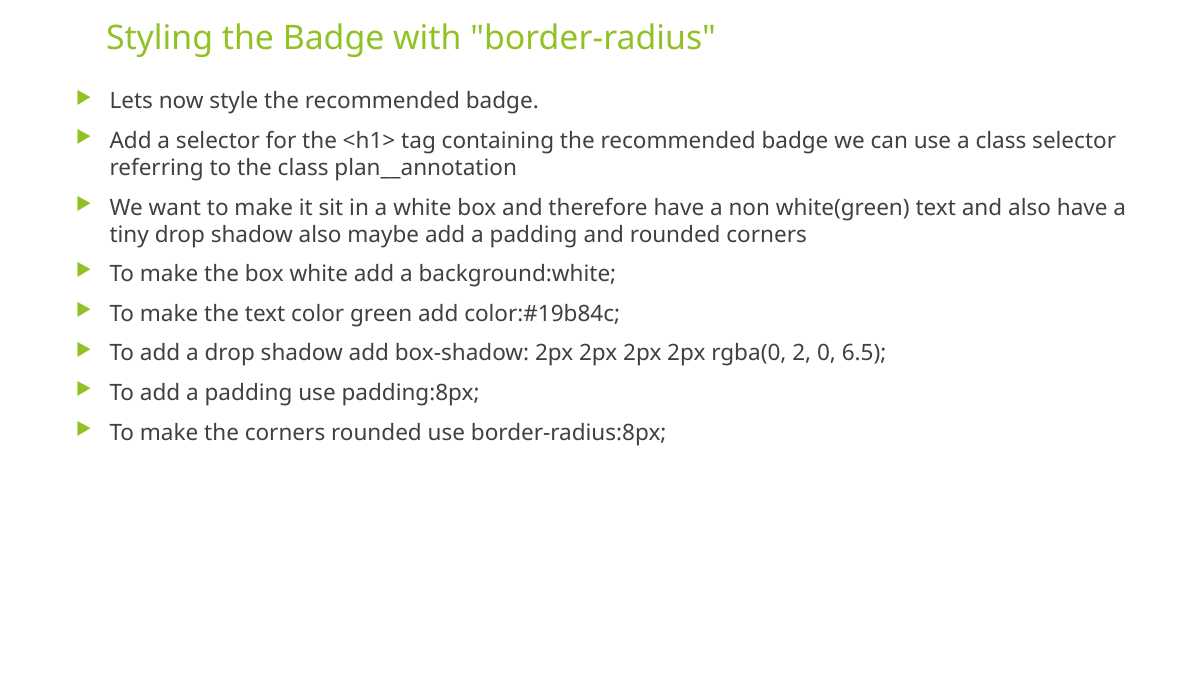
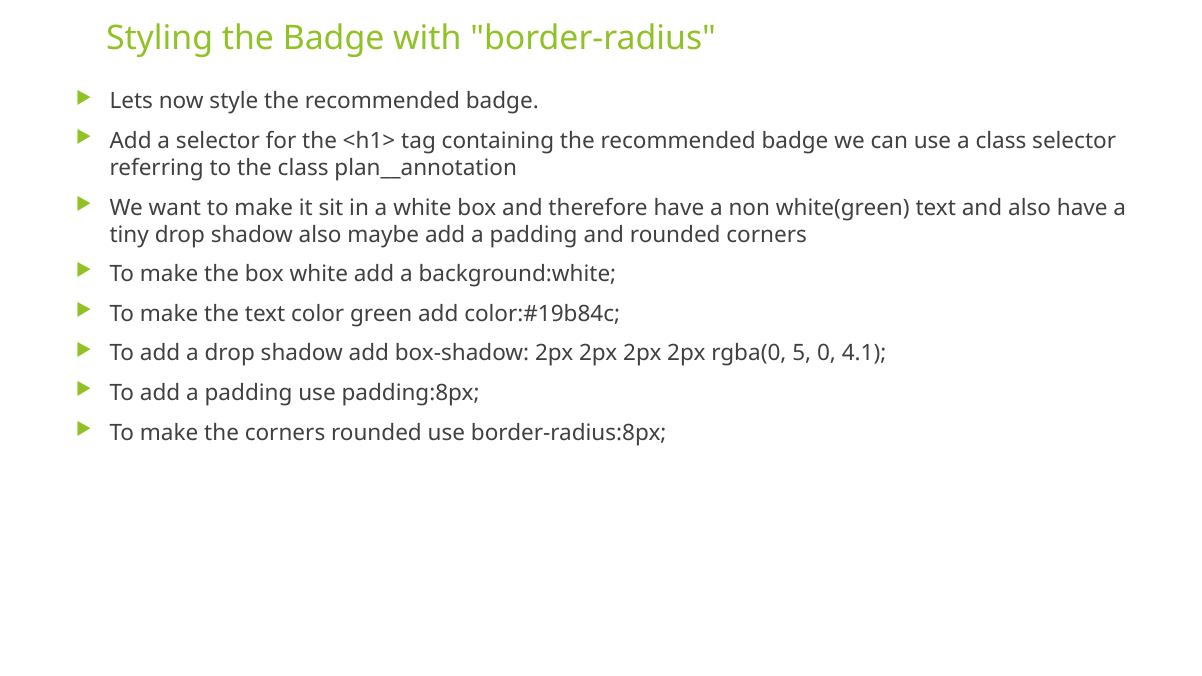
2: 2 -> 5 (802, 354)
6.5: 6.5 -> 4.1 (864, 354)
